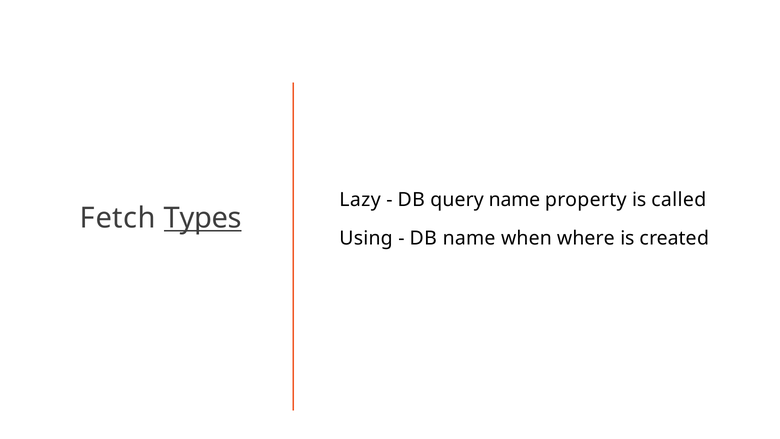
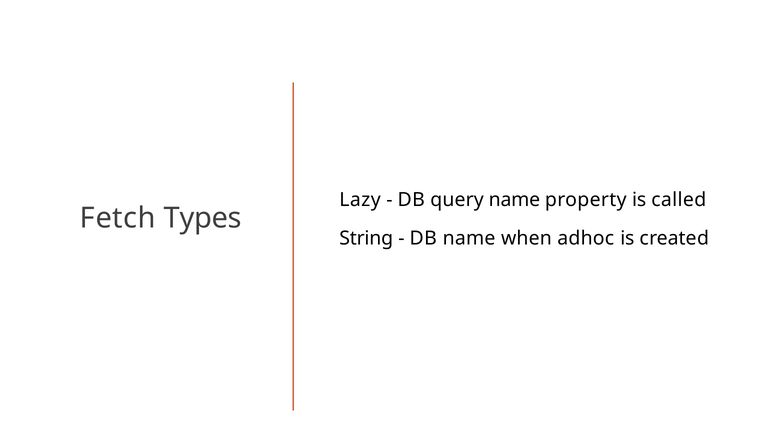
Types underline: present -> none (203, 218)
Using: Using -> String (366, 238)
where: where -> adhoc (586, 238)
